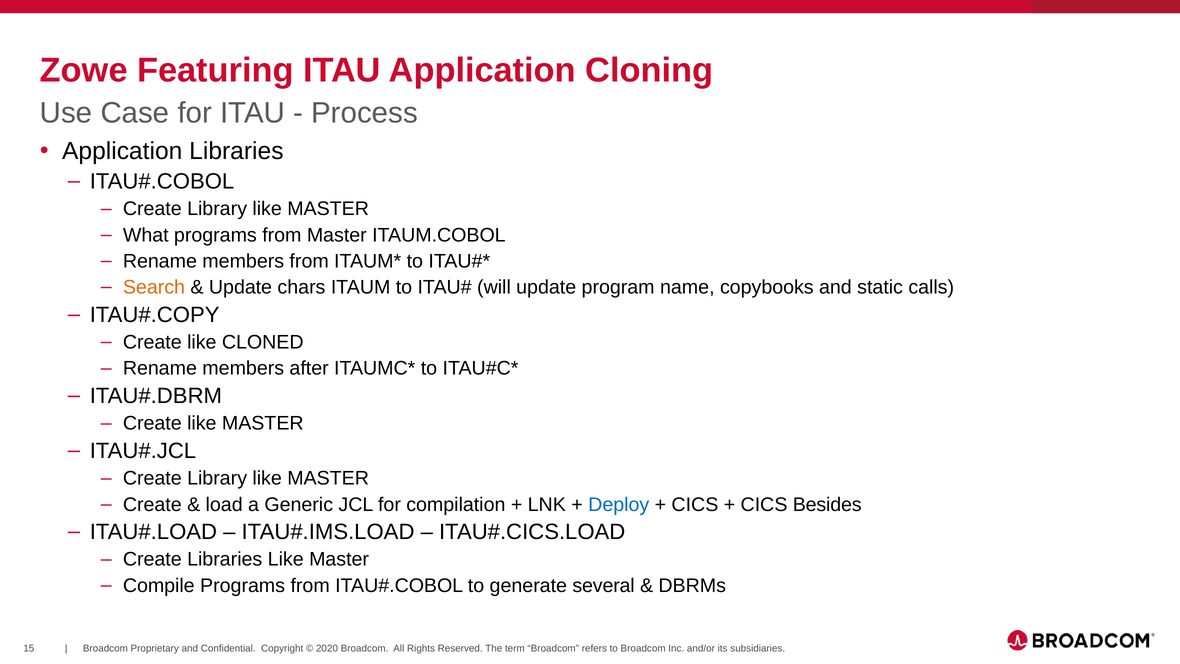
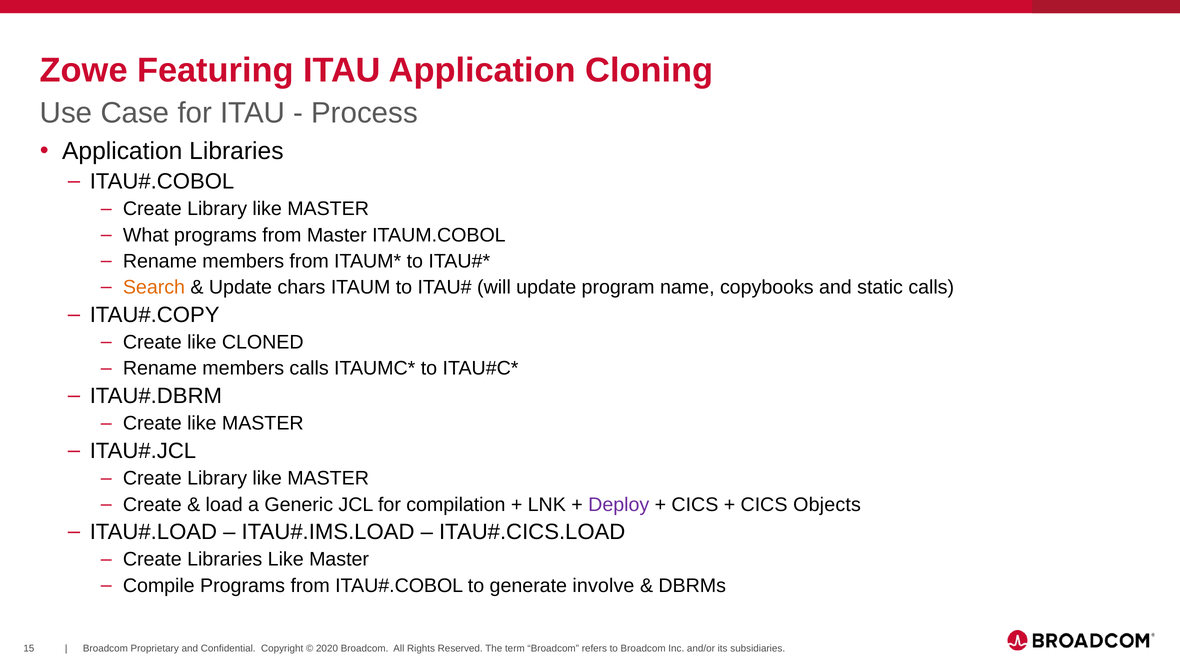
members after: after -> calls (309, 368)
Deploy colour: blue -> purple (619, 504)
Besides: Besides -> Objects (827, 504)
several: several -> involve (603, 585)
